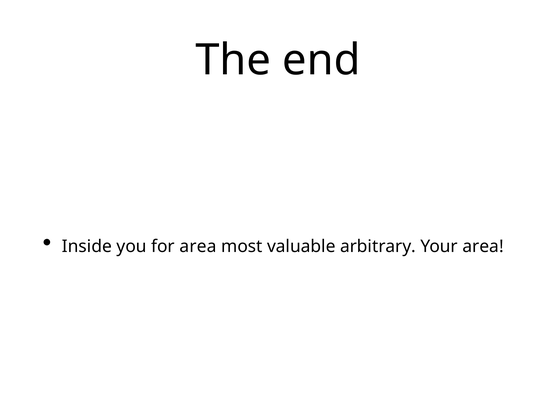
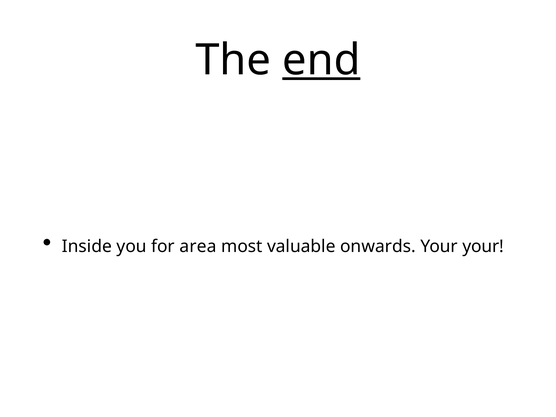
end underline: none -> present (321, 60)
arbitrary: arbitrary -> onwards (378, 246)
Your area: area -> your (483, 246)
